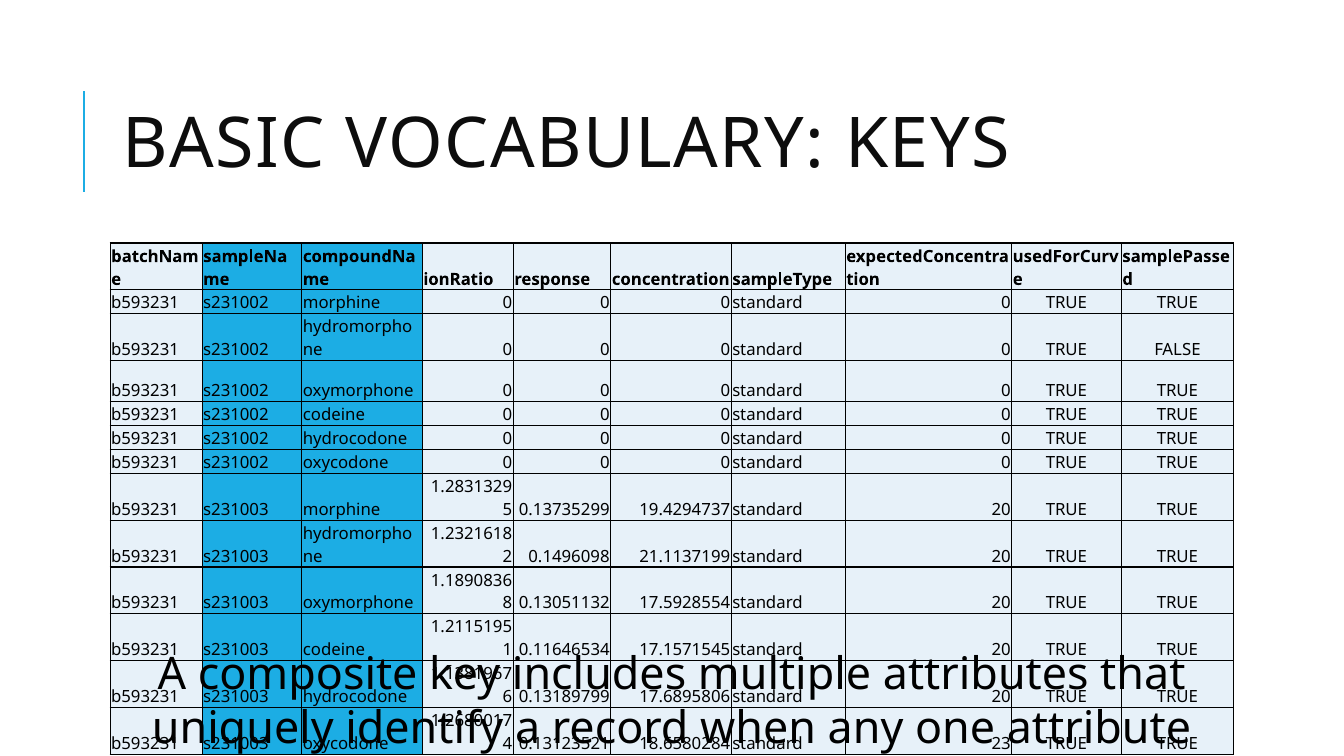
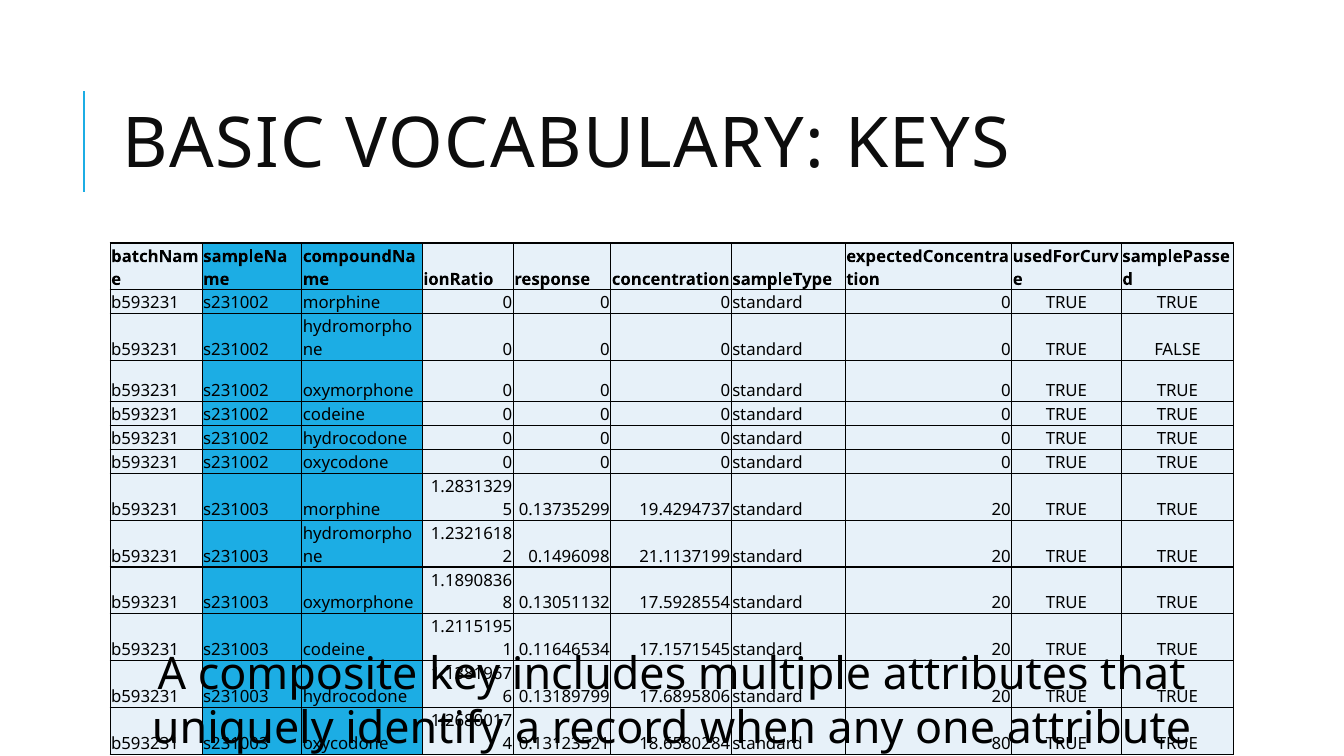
23: 23 -> 80 (1001, 744)
